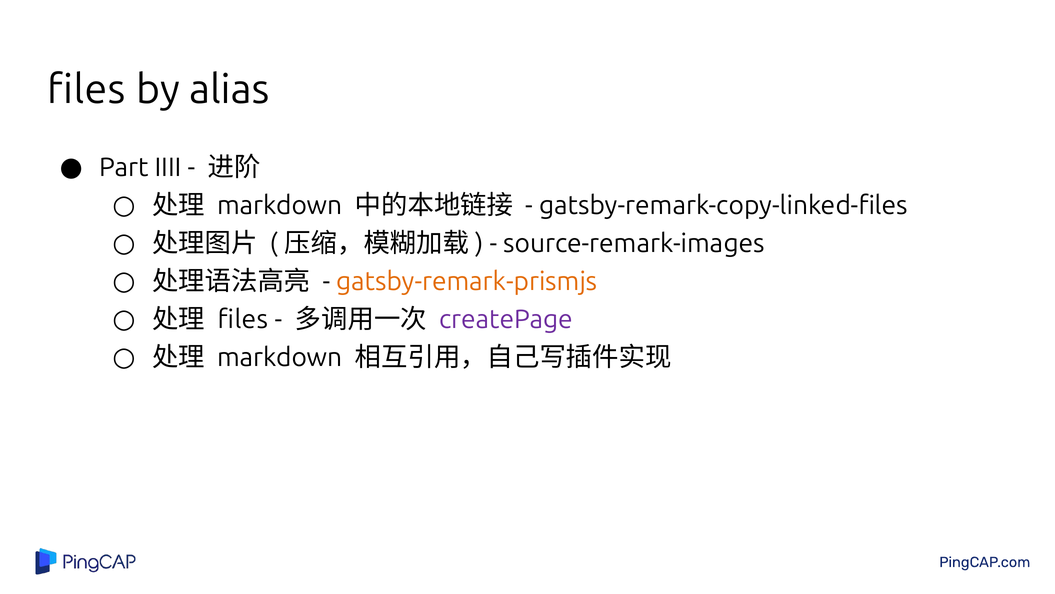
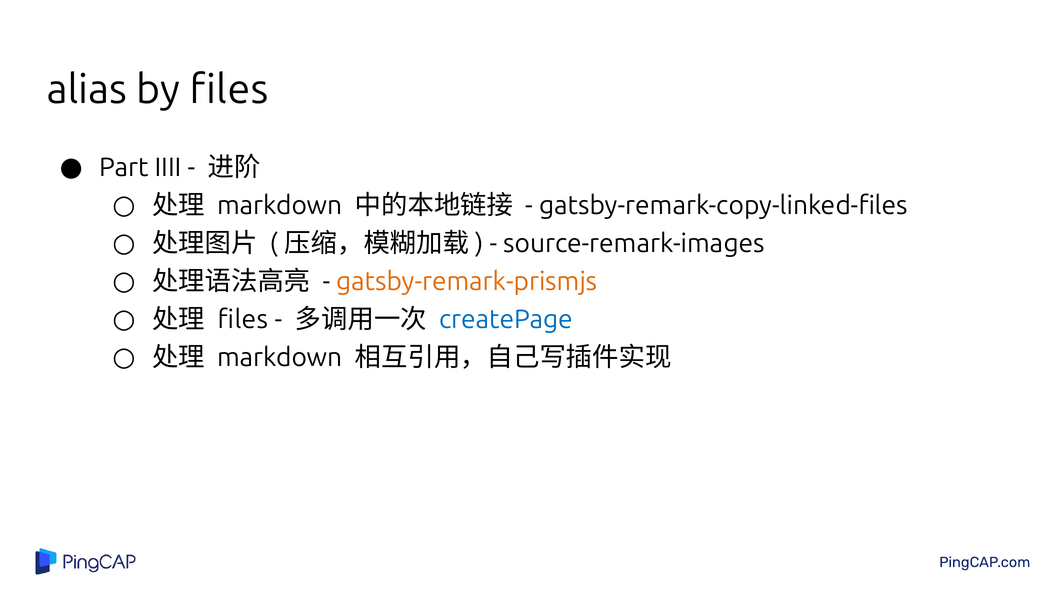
files: files -> alias (87, 89)
by alias: alias -> files (229, 89)
createPage colour: purple -> blue (506, 319)
